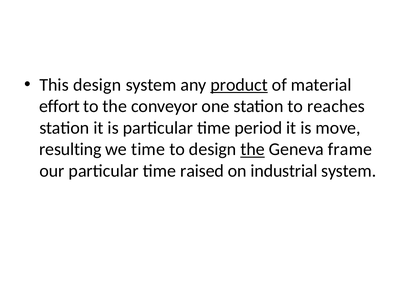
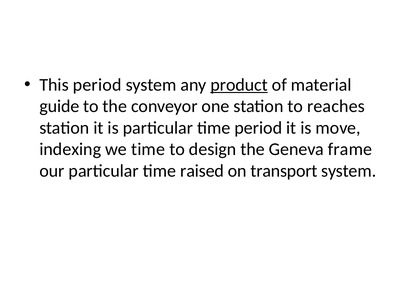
This design: design -> period (97, 85)
effort: effort -> guide (59, 106)
resulting: resulting -> indexing (70, 149)
the underline: present -> none (253, 149)
industrial: industrial -> transport (284, 171)
